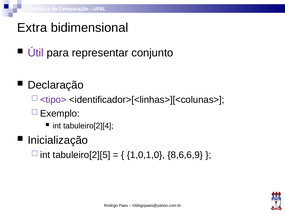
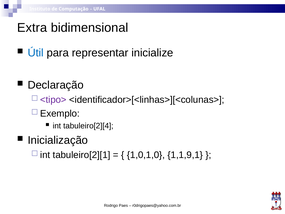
Útil colour: purple -> blue (36, 53)
conjunto: conjunto -> inicialize (152, 53)
tabuleiro[2][5: tabuleiro[2][5 -> tabuleiro[2][1 (82, 155)
8,6,6,9: 8,6,6,9 -> 1,1,9,1 (185, 155)
